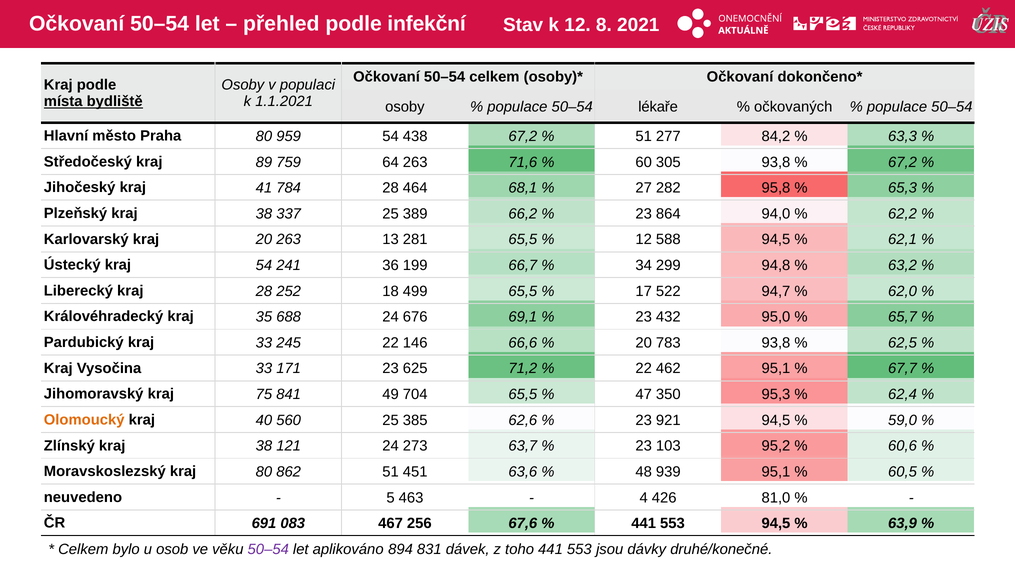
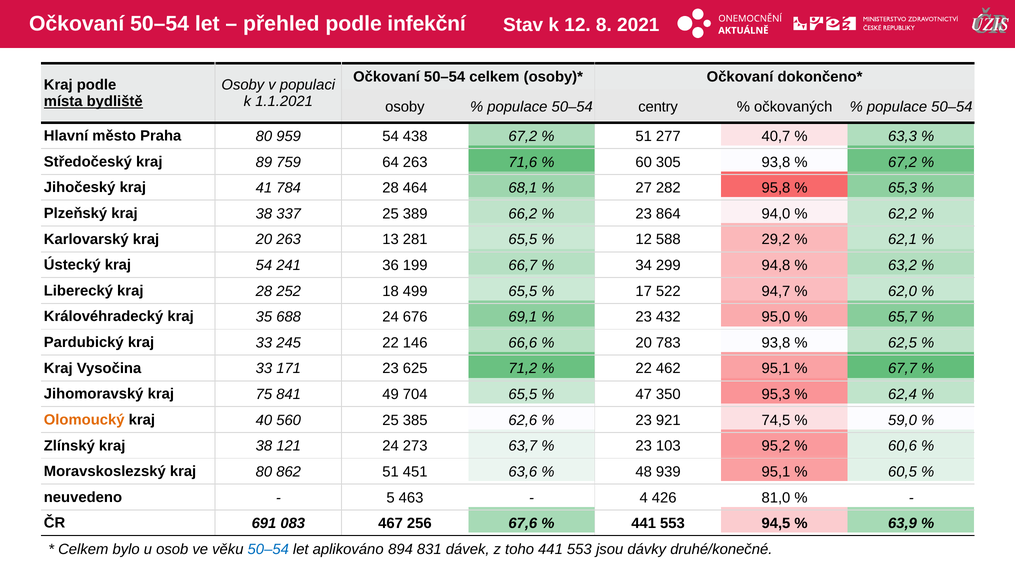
lékaře: lékaře -> centry (658, 107)
84,2: 84,2 -> 40,7 (776, 136)
588 94,5: 94,5 -> 29,2 (776, 240)
921 94,5: 94,5 -> 74,5 (776, 420)
50–54 colour: purple -> blue (268, 549)
